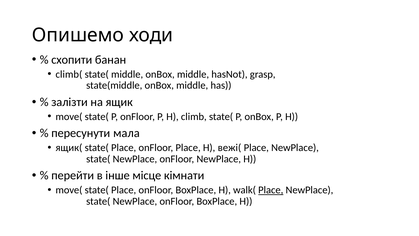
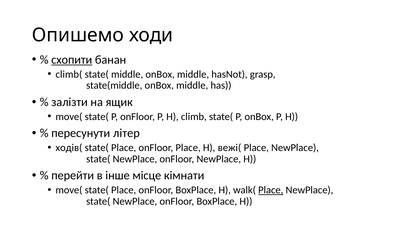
схопити underline: none -> present (72, 60)
мала: мала -> літер (126, 133)
ящик(: ящик( -> ходів( (69, 147)
